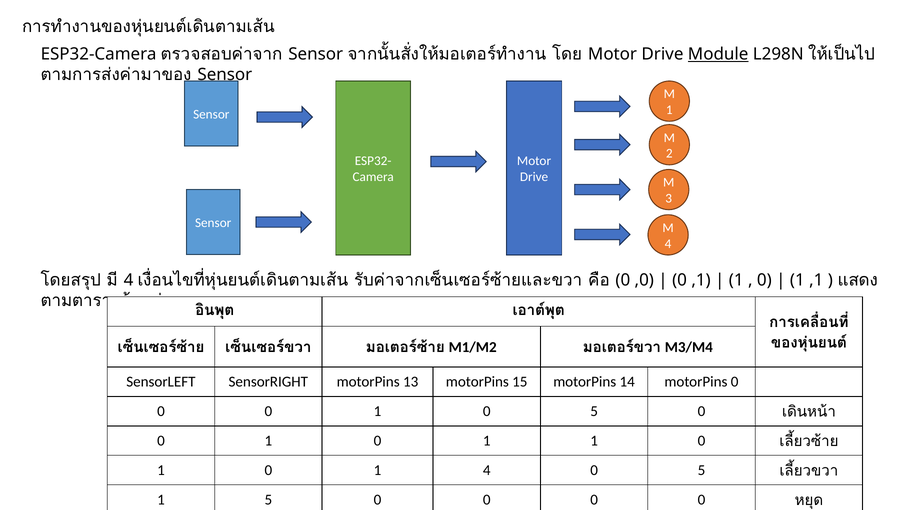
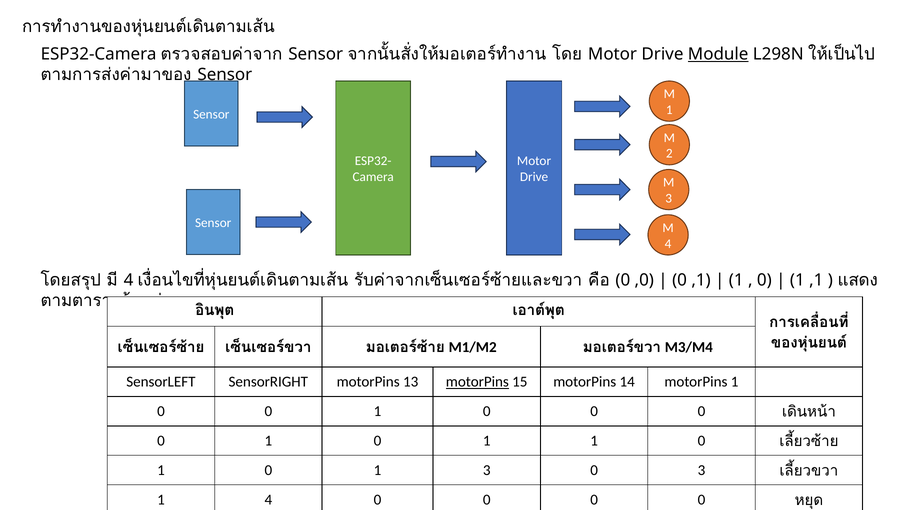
motorPins underline: none -> present (477, 382)
motorPins 0: 0 -> 1 (735, 382)
0 1 0 5: 5 -> 0 (594, 411)
1 4: 4 -> 3 (487, 470)
5: 5 -> 3 (702, 470)
1 5: 5 -> 4 (268, 499)
